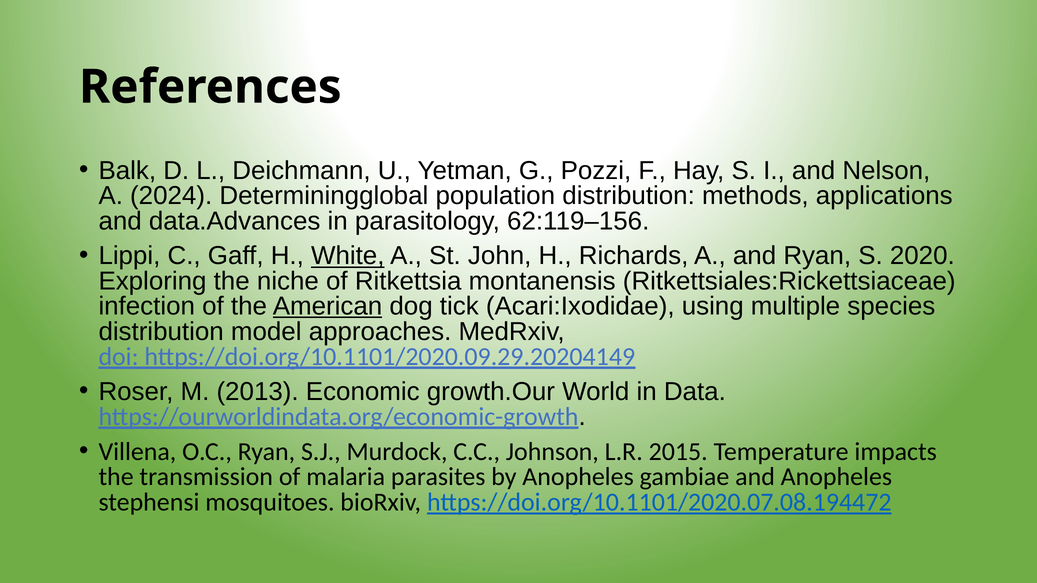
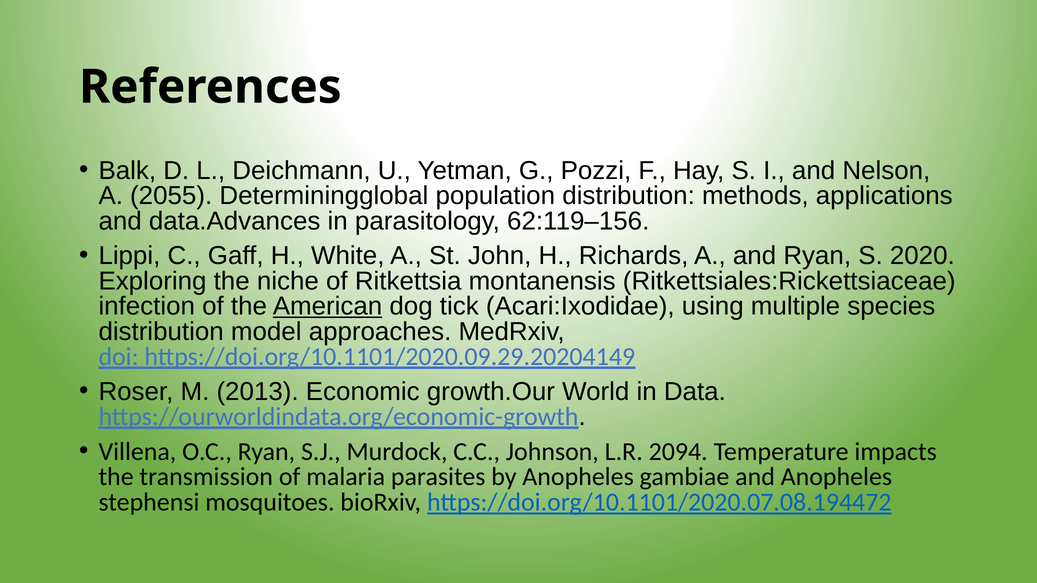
2024: 2024 -> 2055 (171, 196)
White underline: present -> none (348, 256)
2015: 2015 -> 2094 (678, 452)
